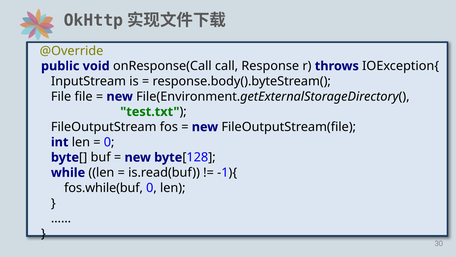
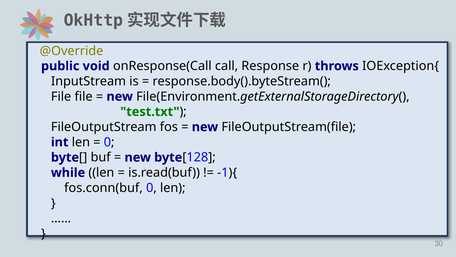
fos.while(buf: fos.while(buf -> fos.conn(buf (103, 188)
